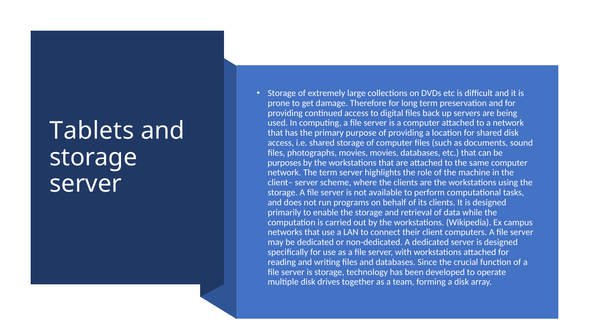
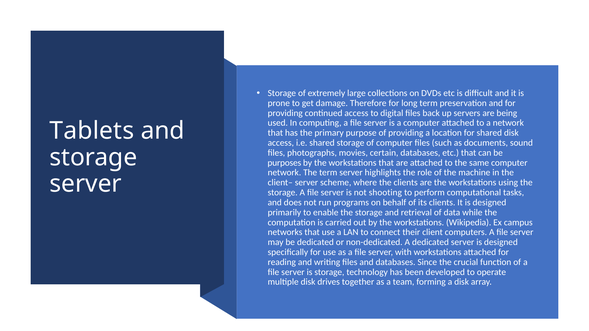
movies movies: movies -> certain (384, 153)
available: available -> shooting (385, 193)
